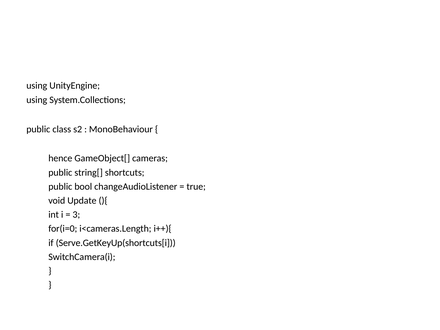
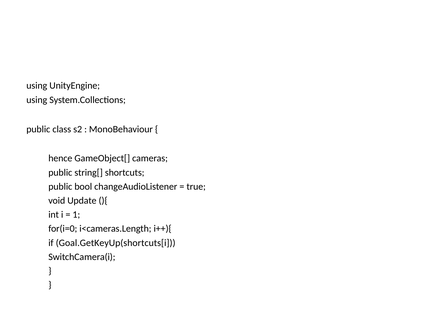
3: 3 -> 1 (76, 215)
Serve.GetKeyUp(shortcuts[i: Serve.GetKeyUp(shortcuts[i -> Goal.GetKeyUp(shortcuts[i (116, 243)
